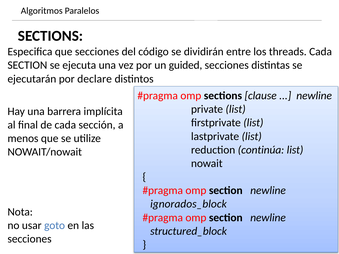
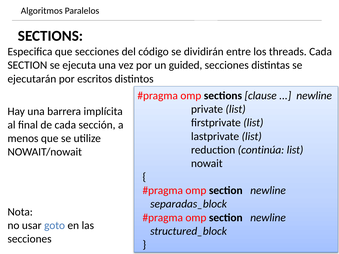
declare: declare -> escritos (95, 79)
ignorados_block: ignorados_block -> separadas_block (189, 204)
